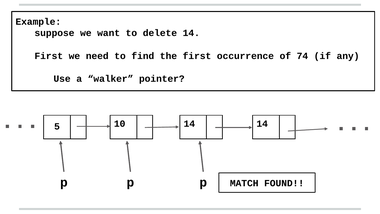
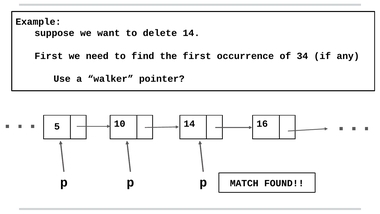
74: 74 -> 34 (302, 56)
14 14: 14 -> 16 (262, 124)
